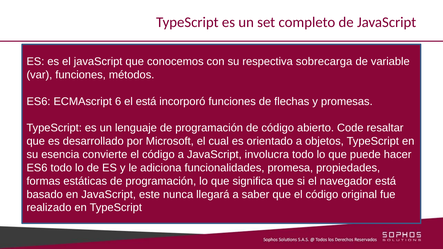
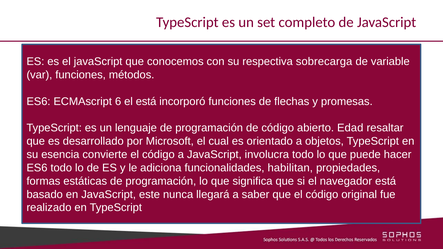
Code: Code -> Edad (350, 128)
promesa: promesa -> habilitan (290, 168)
